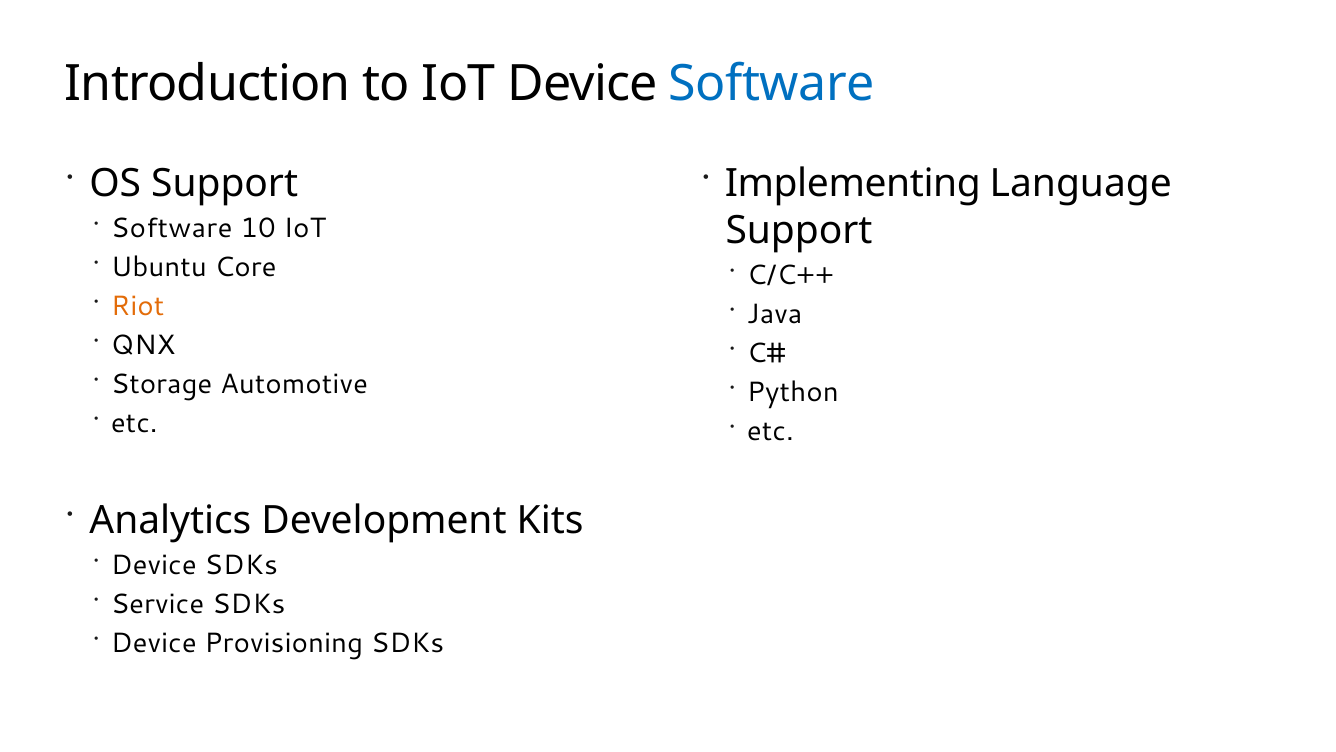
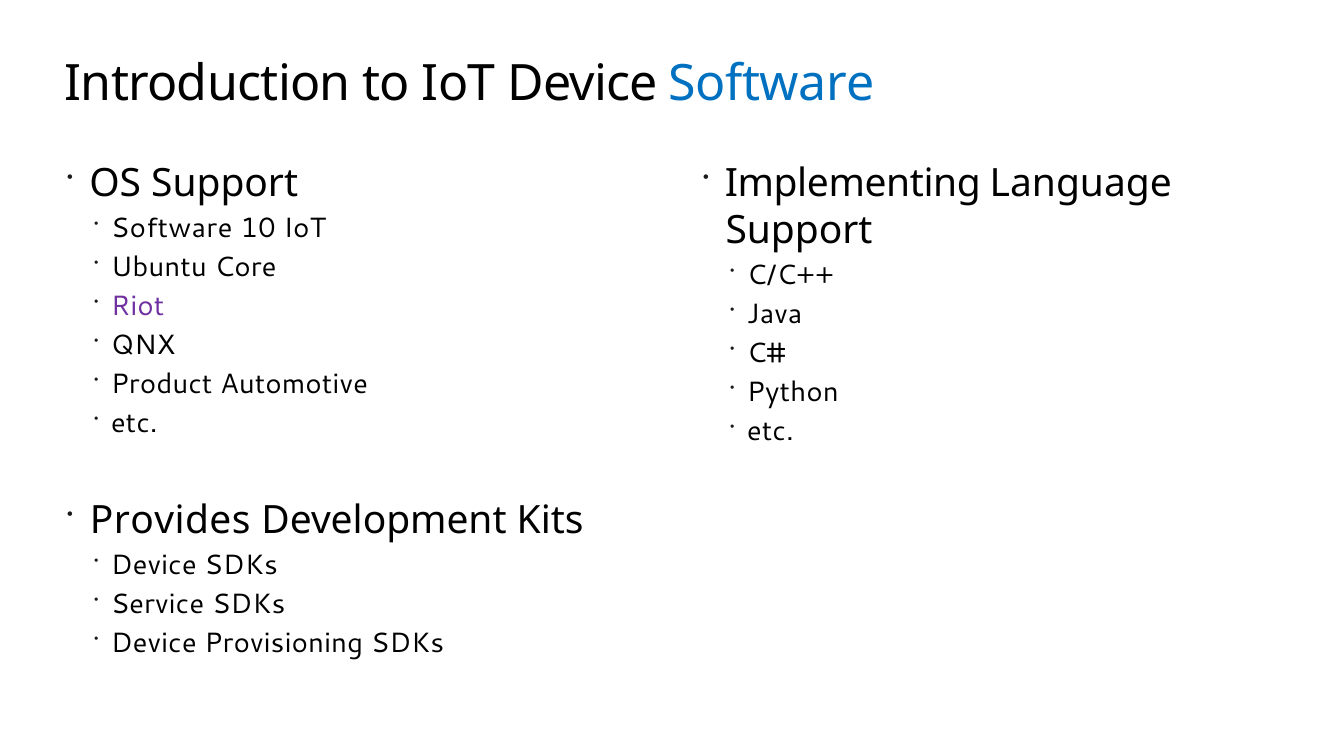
Riot colour: orange -> purple (138, 306)
Storage: Storage -> Product (162, 384)
Analytics: Analytics -> Provides (170, 520)
